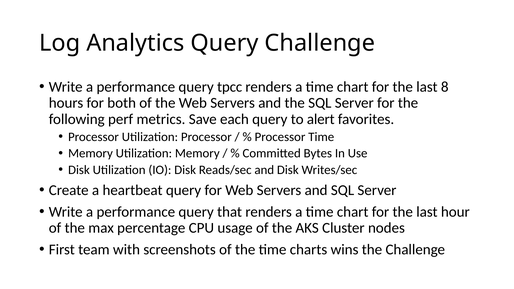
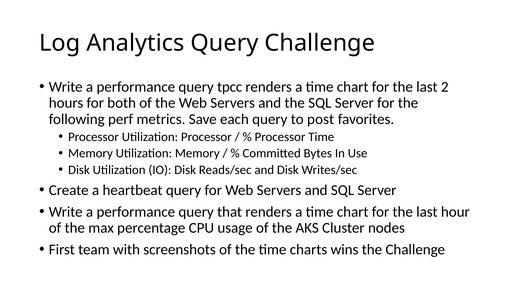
8: 8 -> 2 (445, 87)
alert: alert -> post (321, 119)
